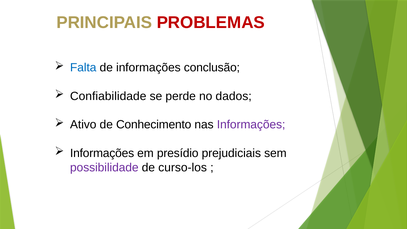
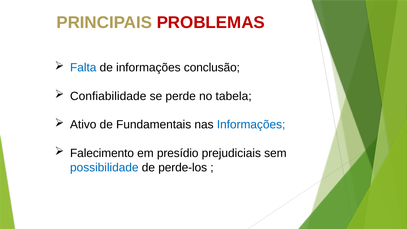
dados: dados -> tabela (234, 96)
Conhecimento: Conhecimento -> Fundamentais (154, 125)
Informações colour: purple -> blue (251, 125)
Informações: Informações -> Falecimento (102, 153)
possibilidade colour: purple -> blue (104, 167)
curso-los: curso-los -> perde-los (183, 167)
